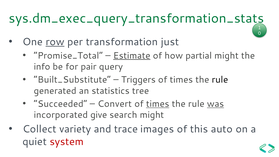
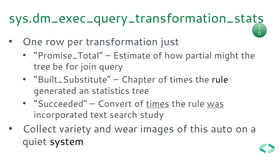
row underline: present -> none (55, 42)
Estimate underline: present -> none (132, 56)
info: info -> tree (42, 67)
pair: pair -> join (89, 67)
Triggers: Triggers -> Chapter (138, 80)
give: give -> text (99, 115)
search might: might -> study (152, 115)
trace: trace -> wear (126, 129)
system colour: red -> black (67, 142)
